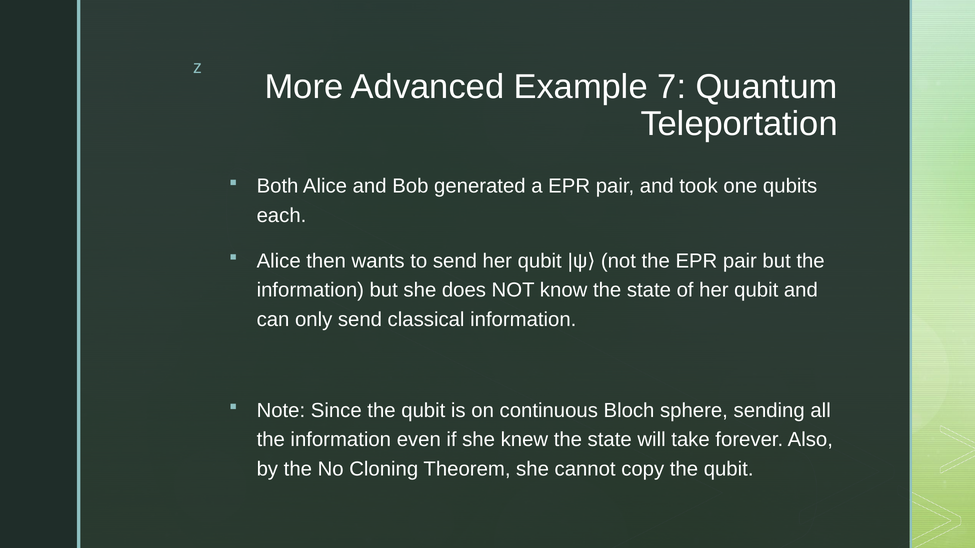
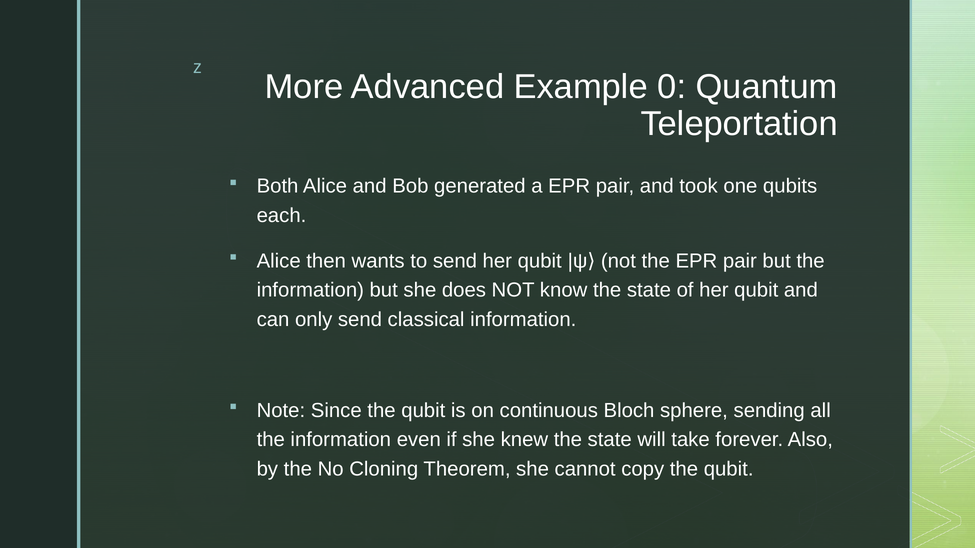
7: 7 -> 0 (672, 87)
